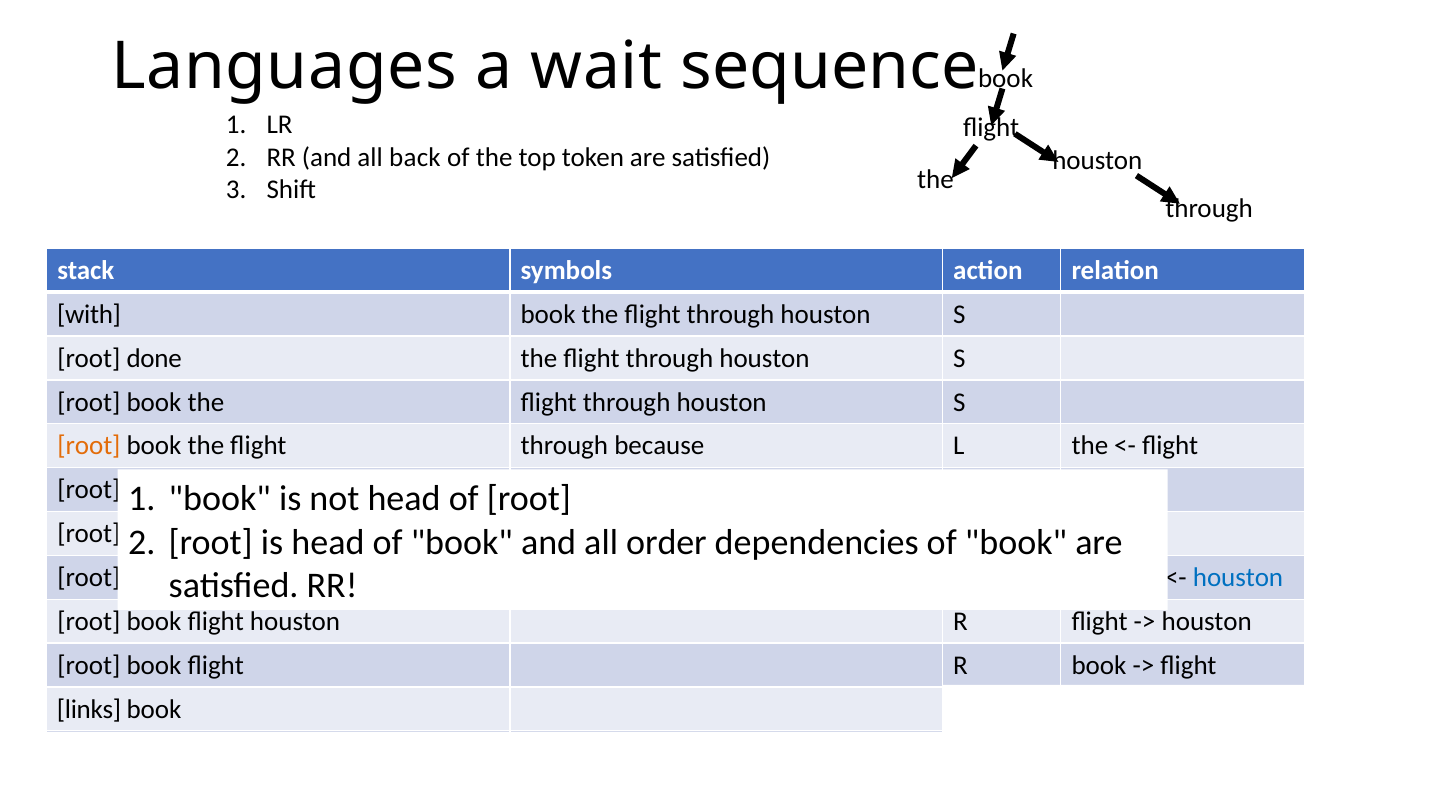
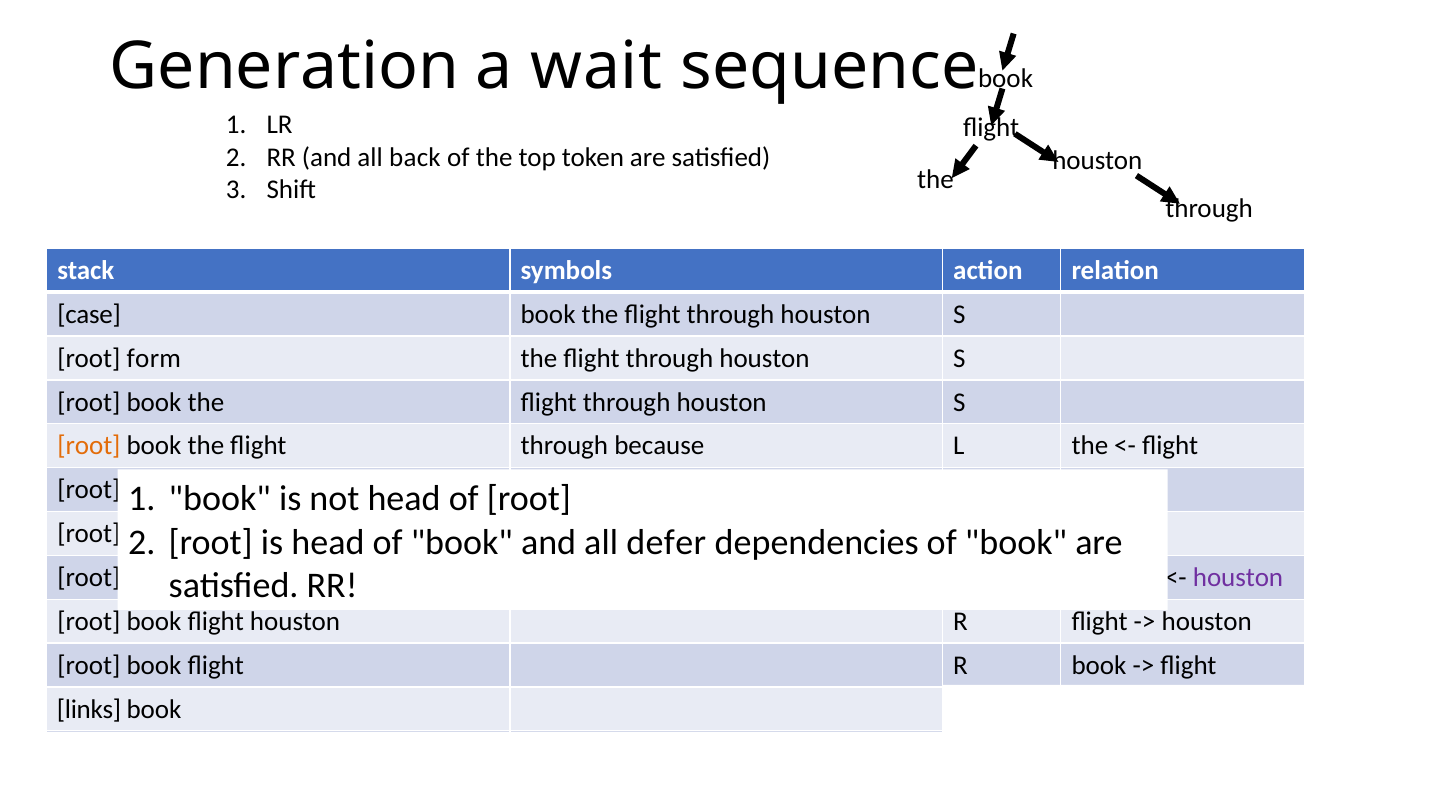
Languages: Languages -> Generation (284, 66)
with: with -> case (89, 315)
done: done -> form (154, 358)
order: order -> defer (666, 542)
houston colour: blue -> purple (1238, 578)
